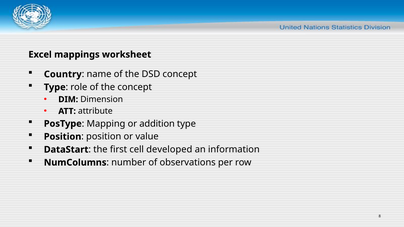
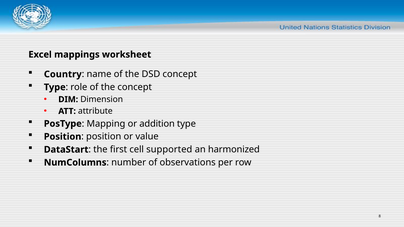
developed: developed -> supported (169, 150)
information: information -> harmonized (234, 150)
